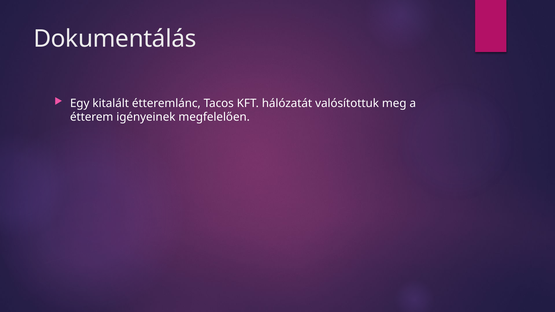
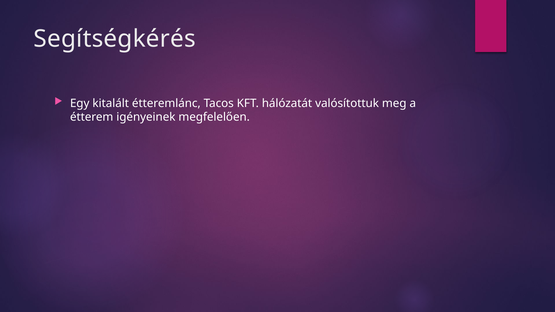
Dokumentálás: Dokumentálás -> Segítségkérés (115, 39)
